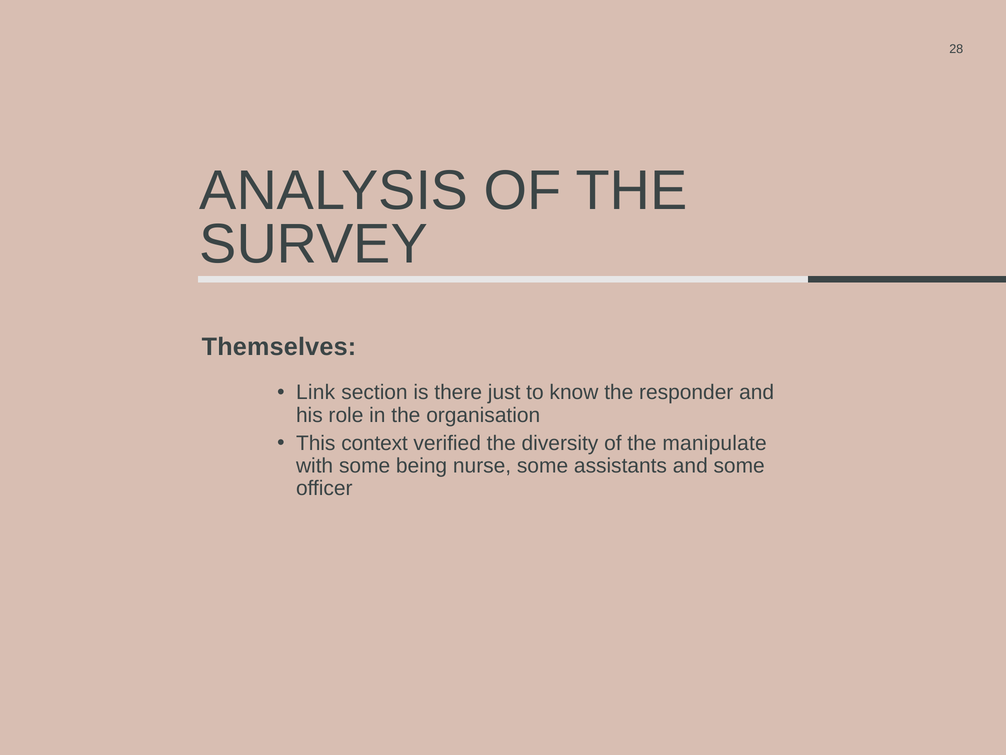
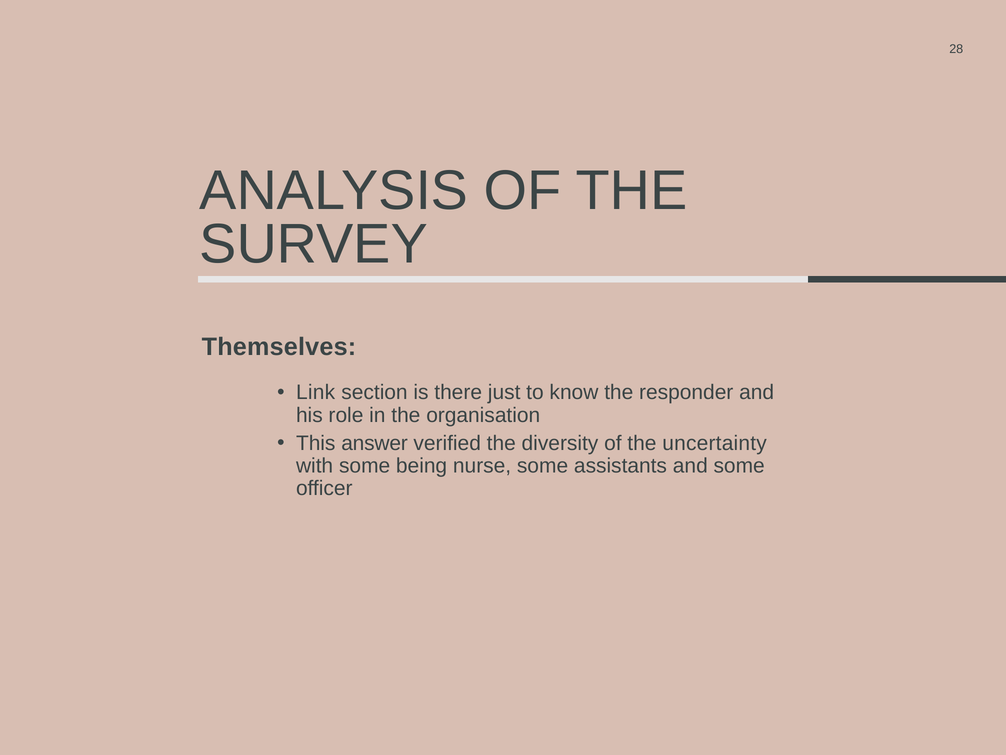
context: context -> answer (375, 443)
manipulate: manipulate -> uncertainty (715, 443)
